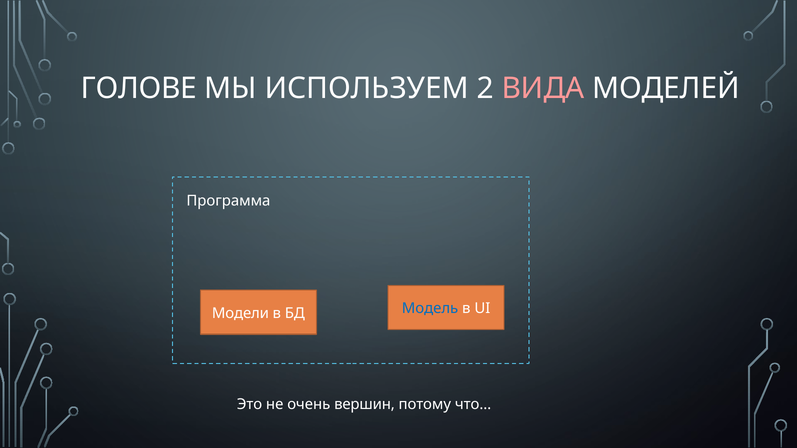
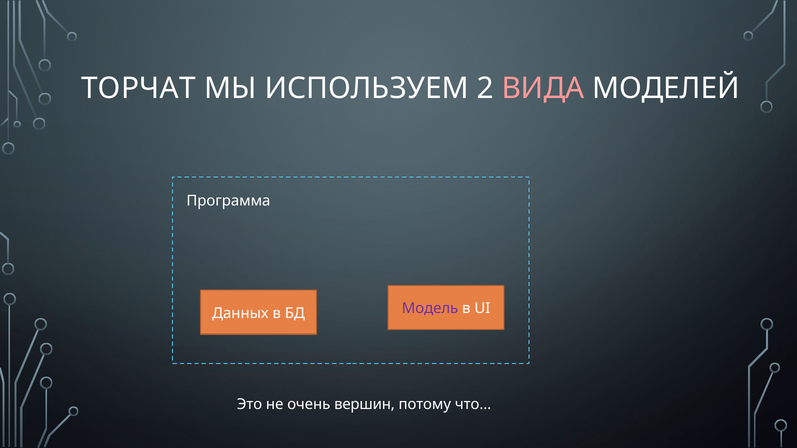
ГОЛОВЕ: ГОЛОВЕ -> ТОРЧАТ (138, 89)
Модели: Модели -> Данных (240, 313)
Модель colour: blue -> purple (430, 309)
